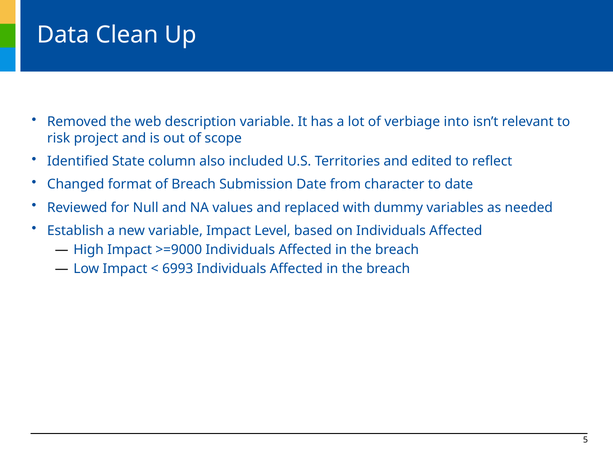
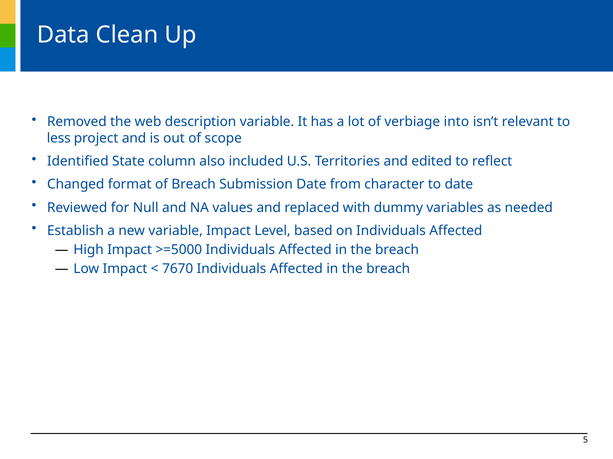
risk: risk -> less (59, 139)
>=9000: >=9000 -> >=5000 (179, 250)
6993: 6993 -> 7670 (178, 269)
